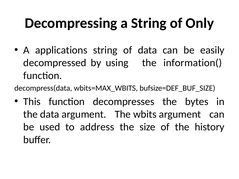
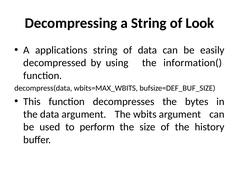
Only: Only -> Look (200, 23)
address: address -> perform (97, 127)
